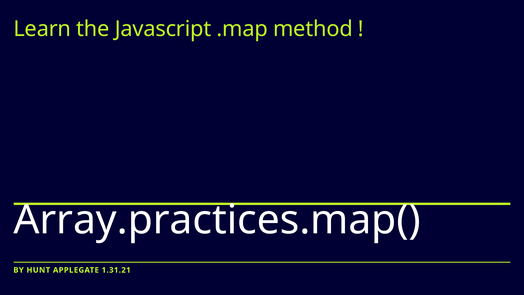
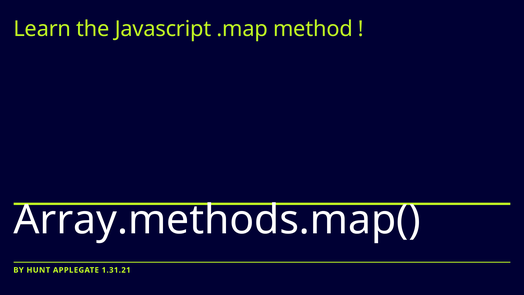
Array.practices.map(: Array.practices.map( -> Array.methods.map( (217, 220)
